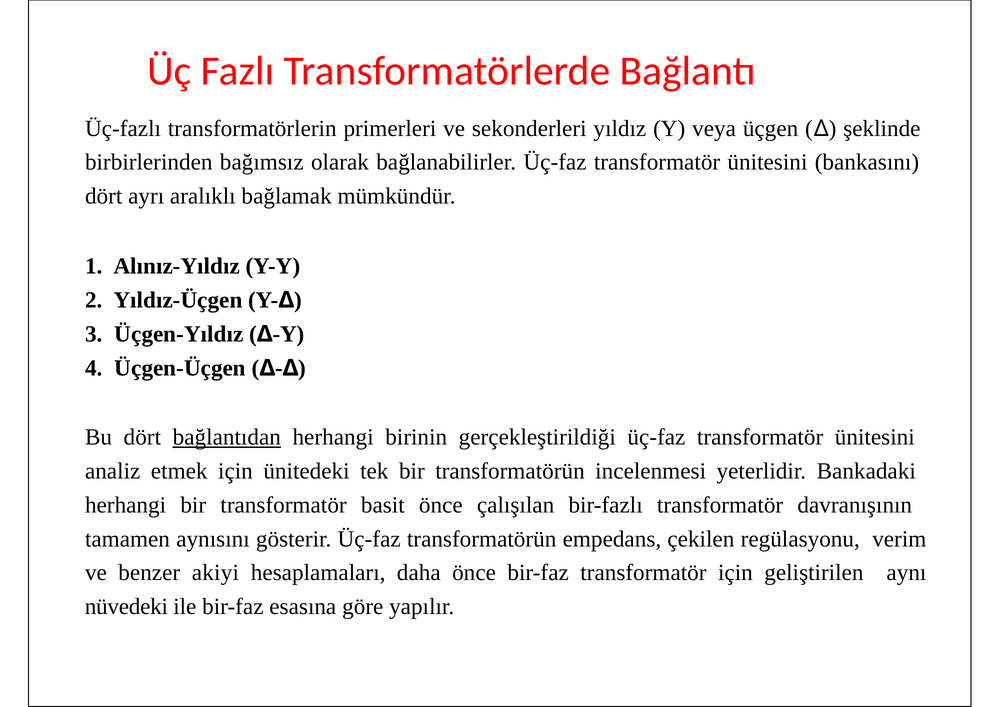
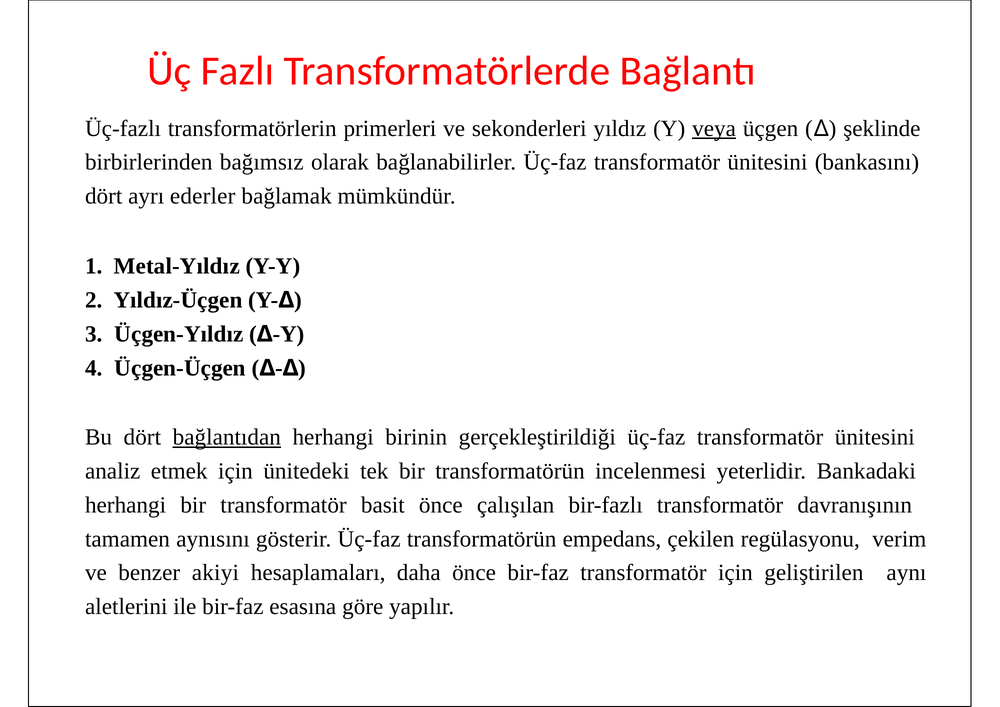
veya underline: none -> present (714, 129)
aralıklı: aralıklı -> ederler (203, 196)
Alınız-Yıldız: Alınız-Yıldız -> Metal-Yıldız (177, 266)
nüvedeki: nüvedeki -> aletlerini (126, 607)
